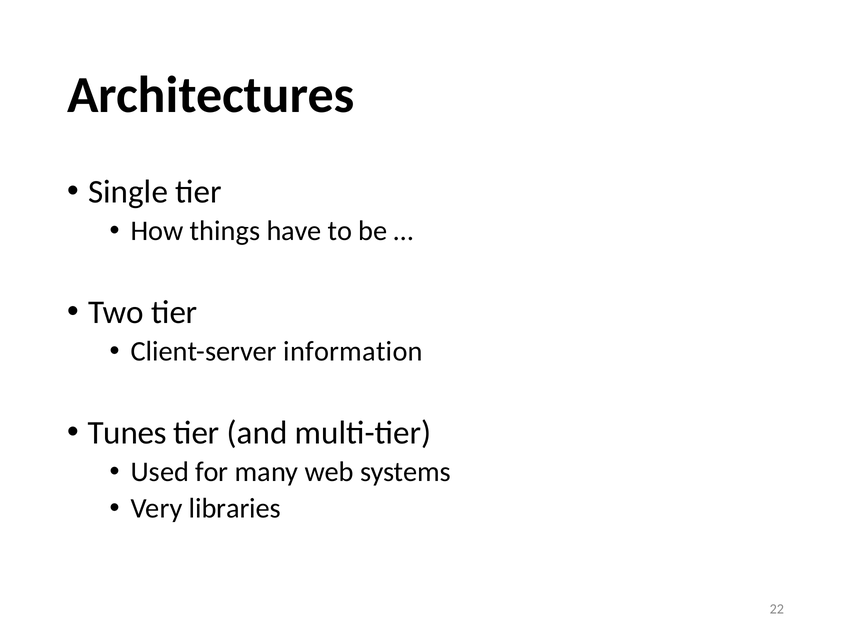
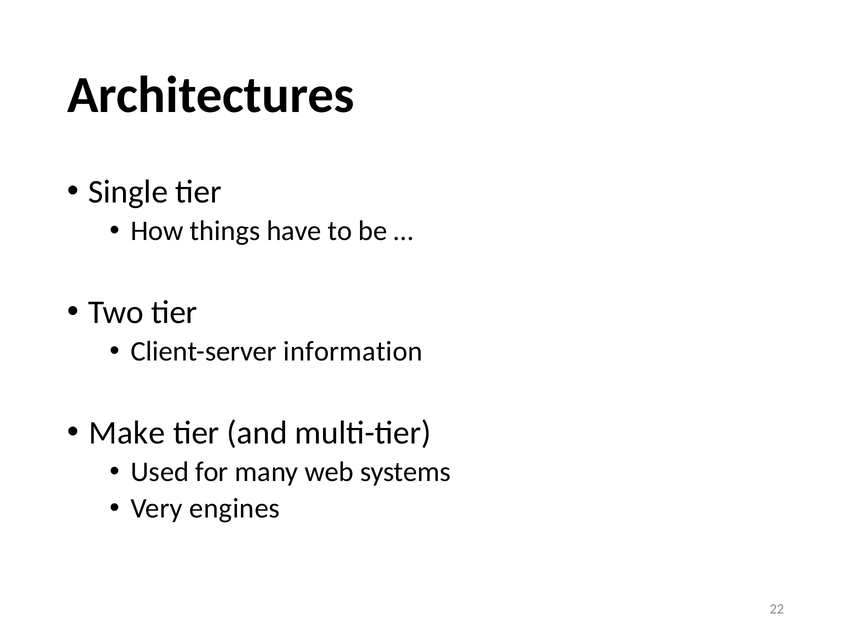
Tunes: Tunes -> Make (127, 433)
libraries: libraries -> engines (235, 509)
